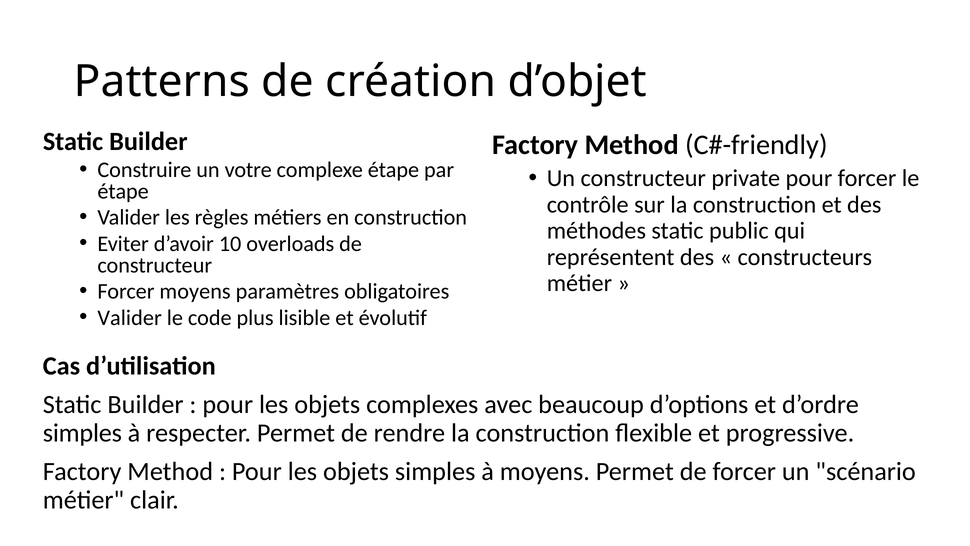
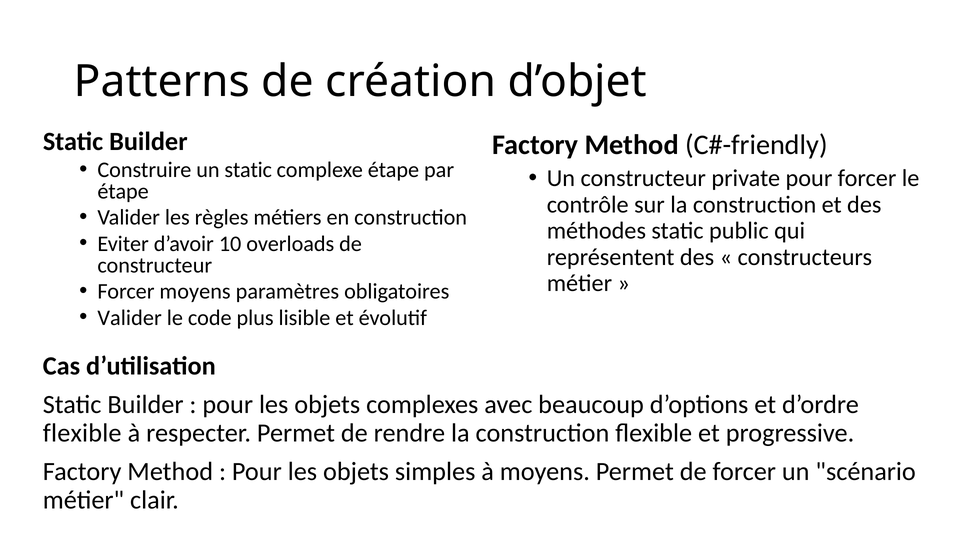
un votre: votre -> static (248, 170)
simples: simples -> flexible (82, 433)
